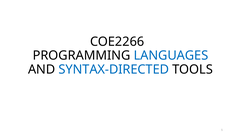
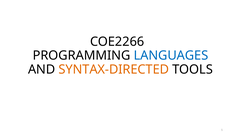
SYNTAX-DIRECTED colour: blue -> orange (114, 69)
